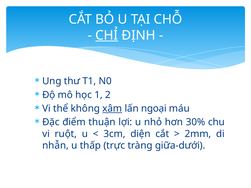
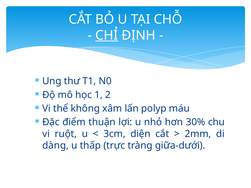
xâm underline: present -> none (112, 109)
ngoại: ngoại -> polyp (154, 109)
nhẫn: nhẫn -> dàng (55, 146)
